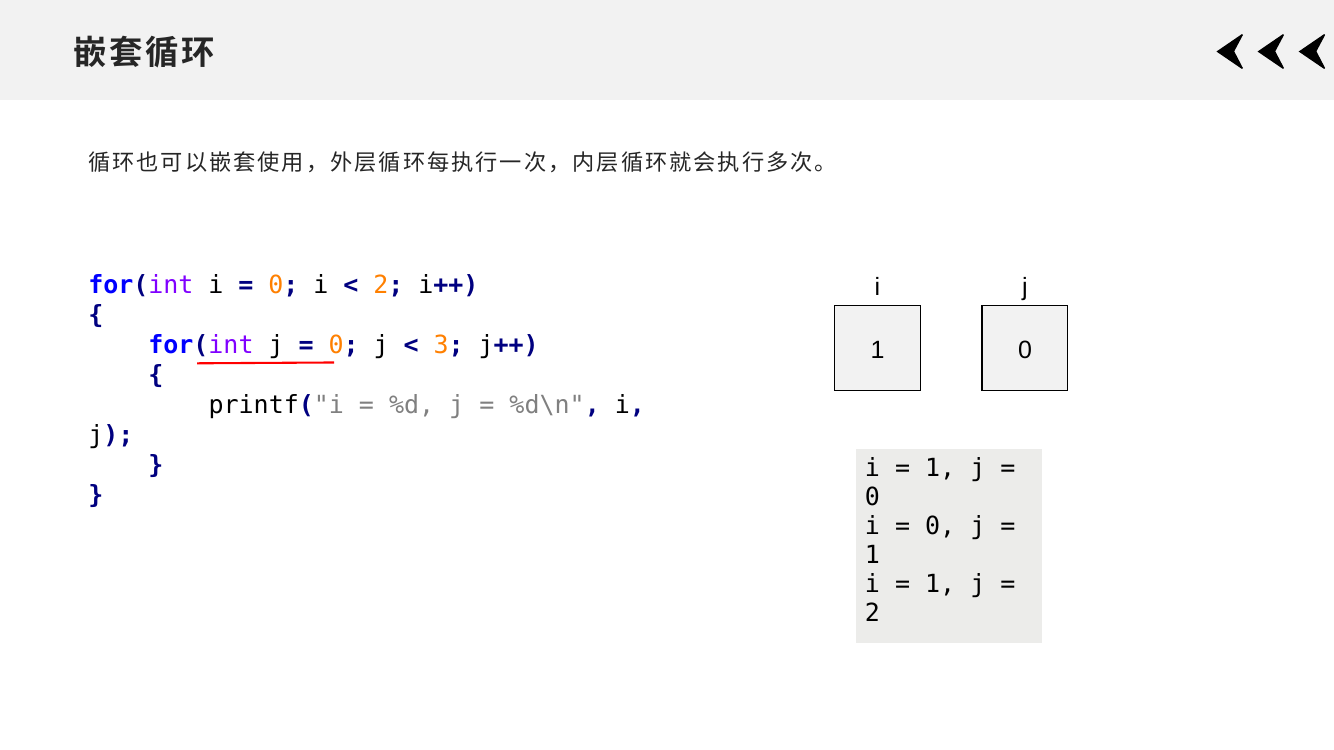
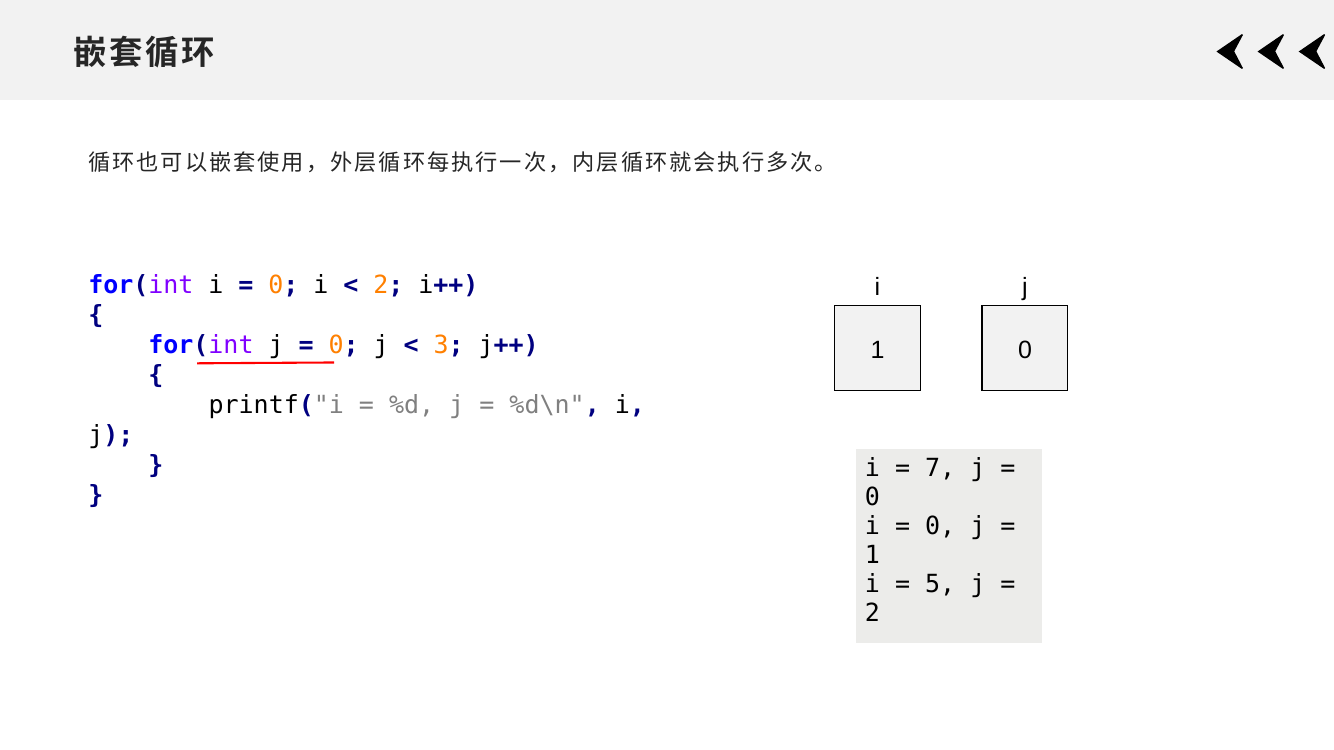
1: 1 -> 7 (940, 468)
1: 1 -> 5 (940, 584)
